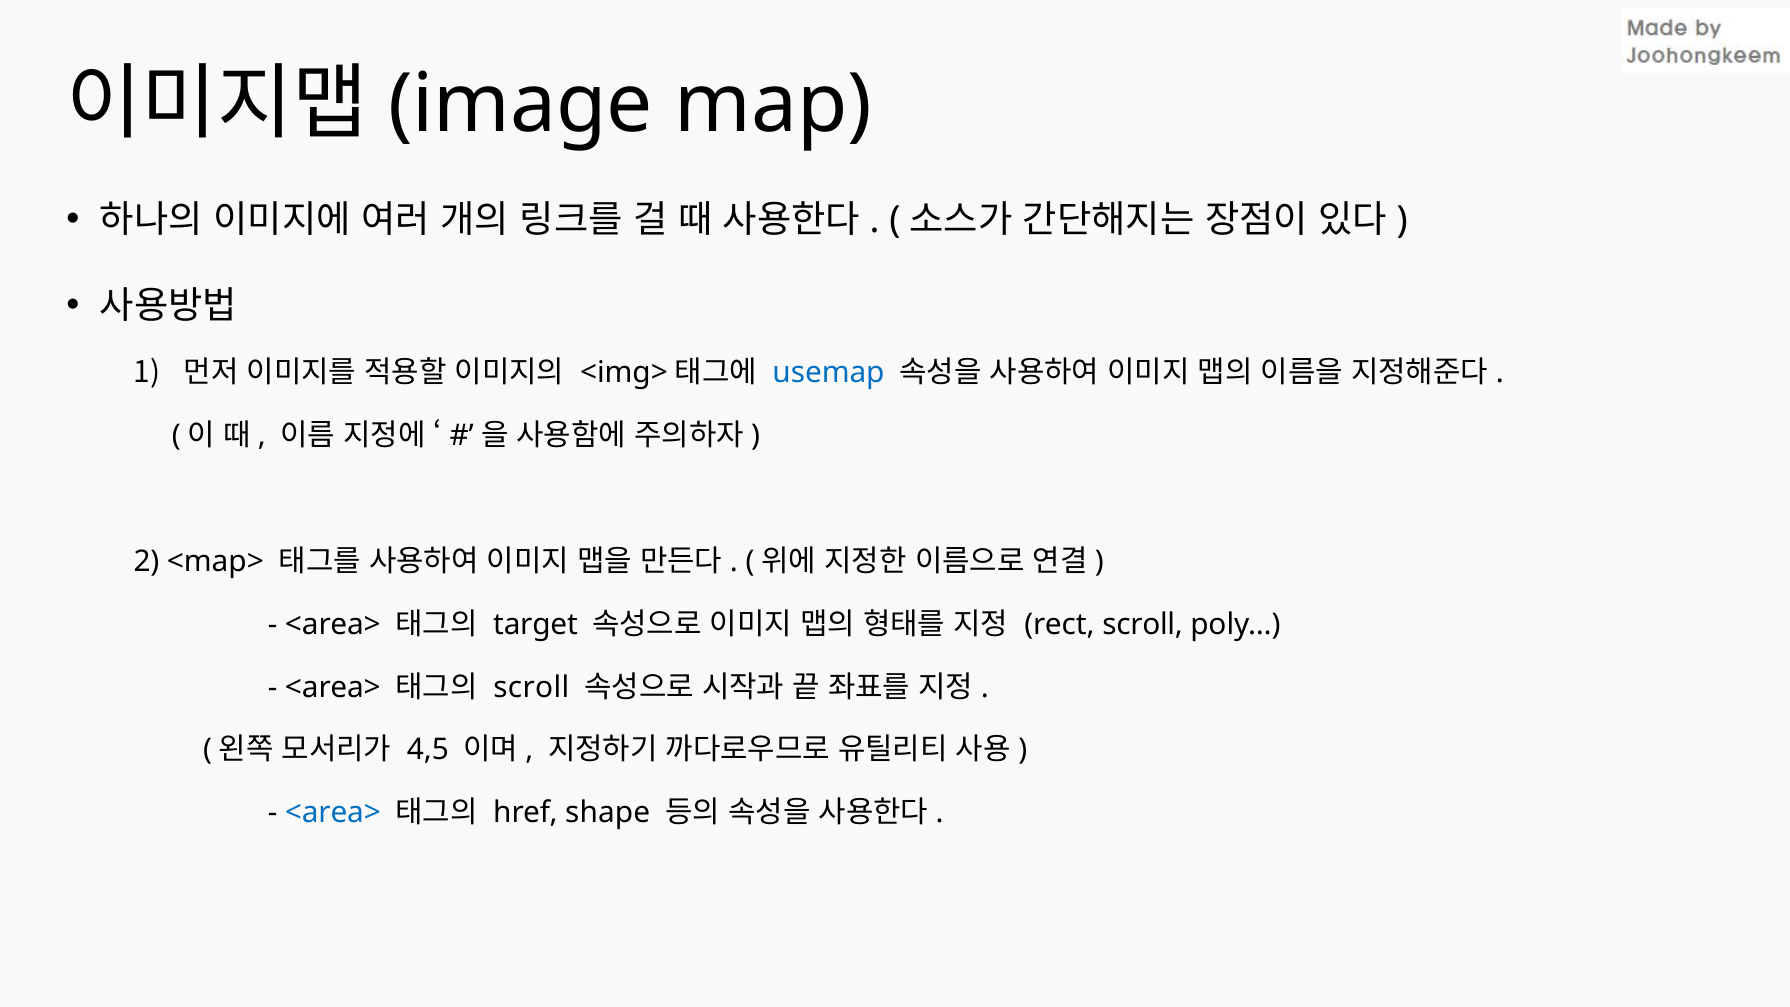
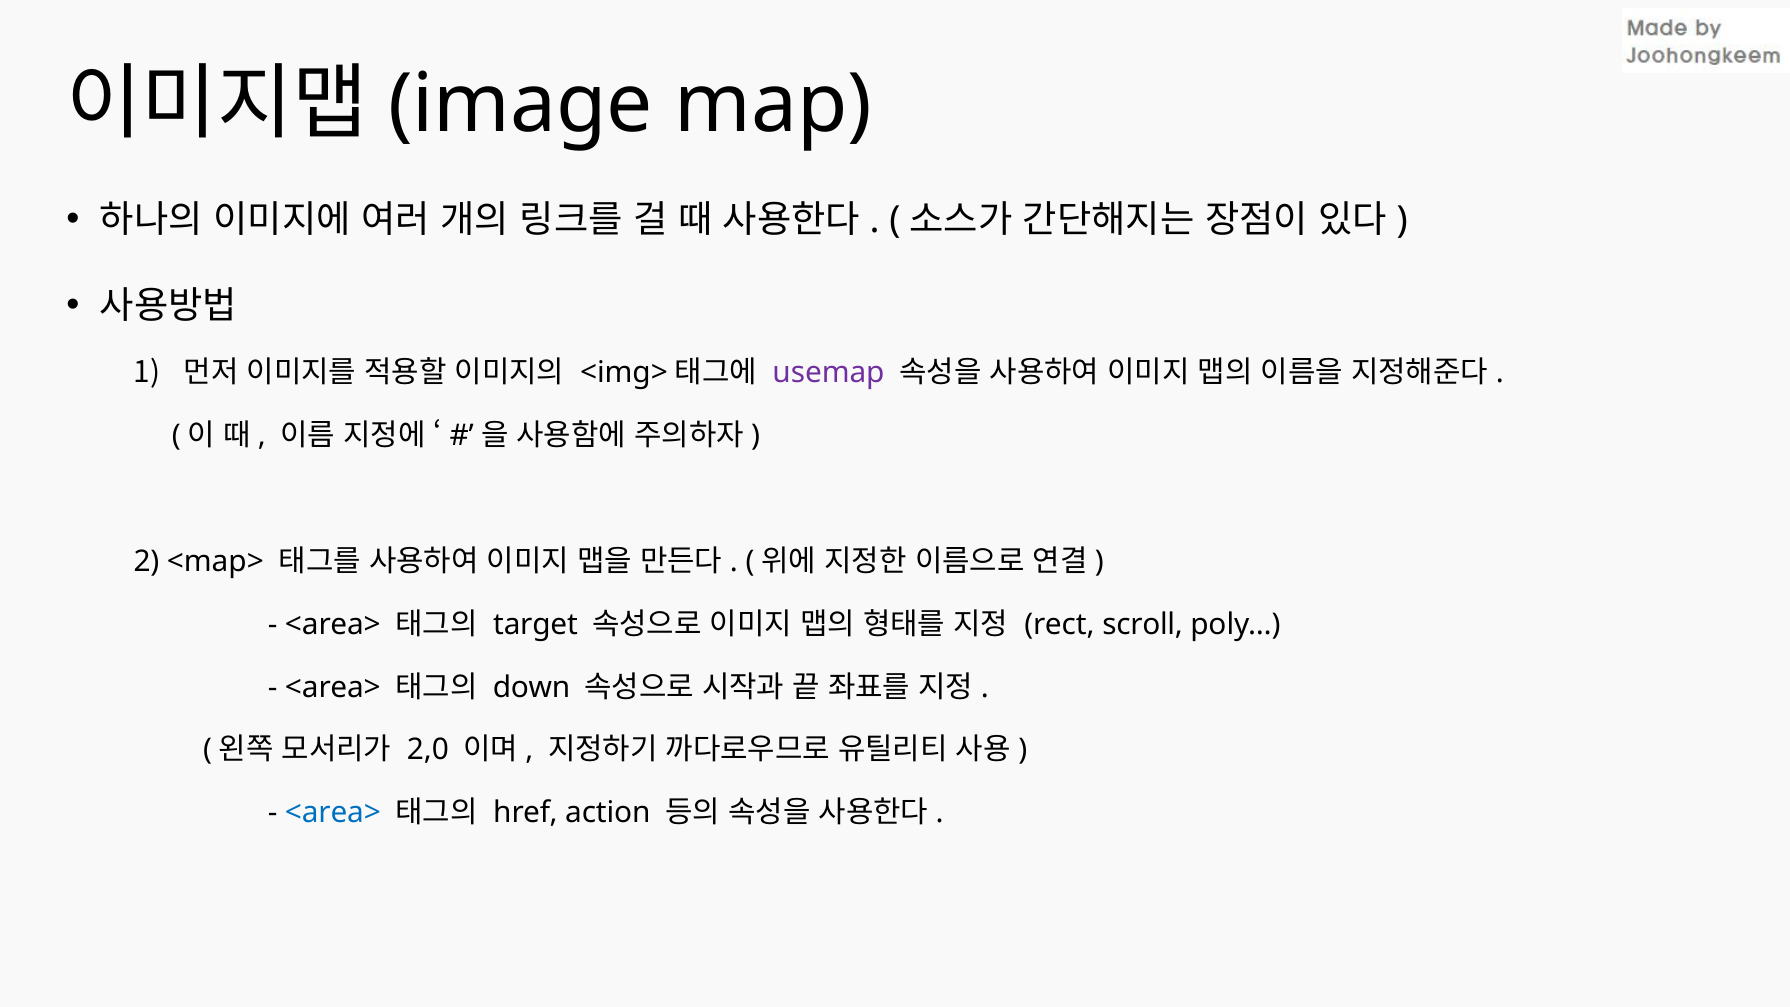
usemap colour: blue -> purple (829, 373)
scroll: scroll -> down (532, 687)
4,5: 4,5 -> 2,0 (428, 750)
shape: shape -> action (608, 813)
